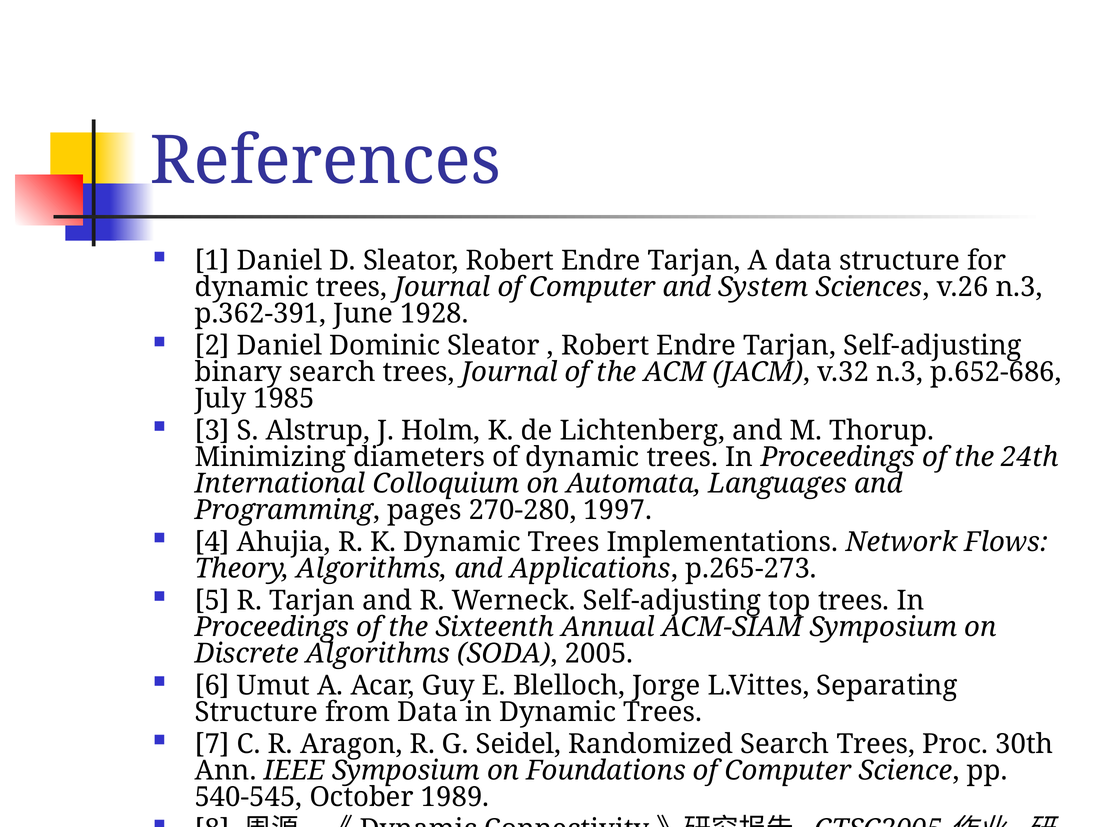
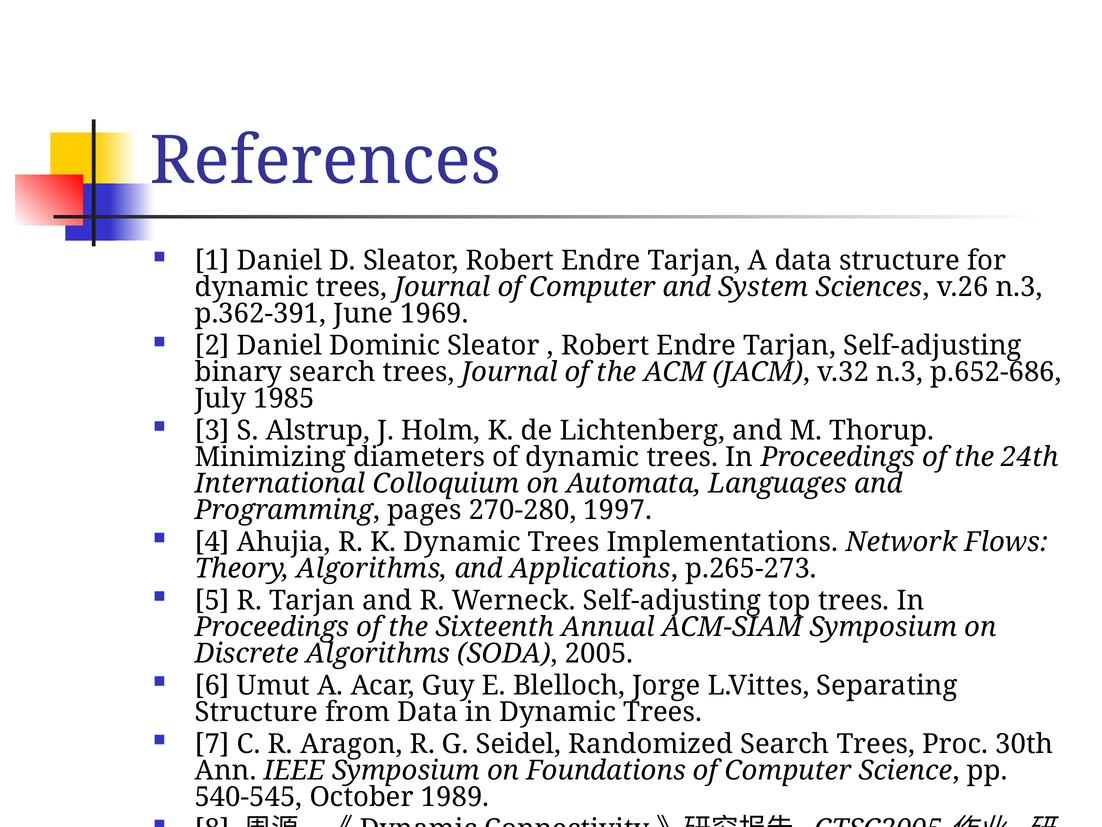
1928: 1928 -> 1969 (435, 314)
